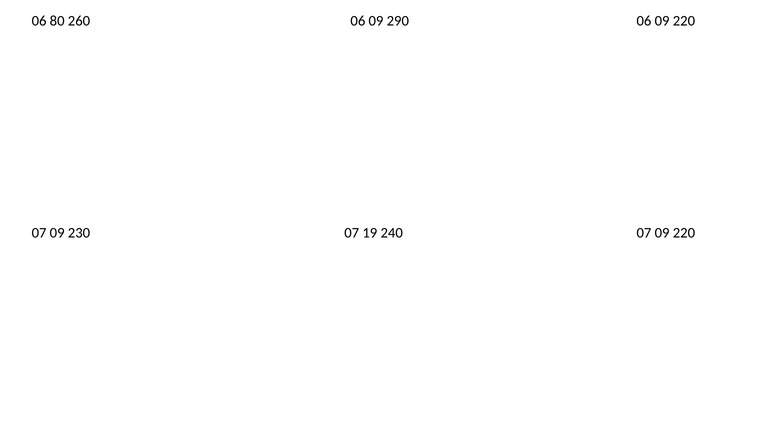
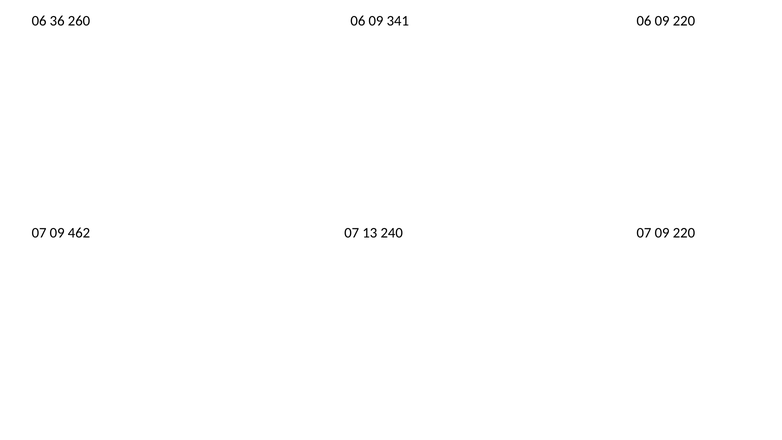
80: 80 -> 36 (57, 21)
290: 290 -> 341 (398, 21)
230: 230 -> 462 (79, 233)
19: 19 -> 13 (370, 233)
